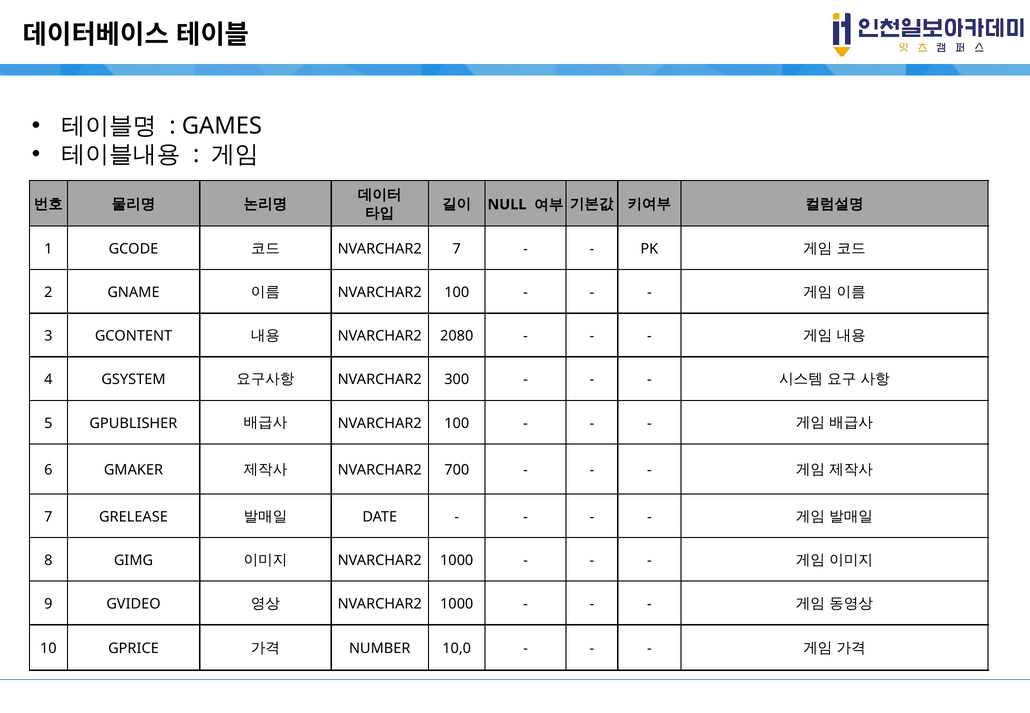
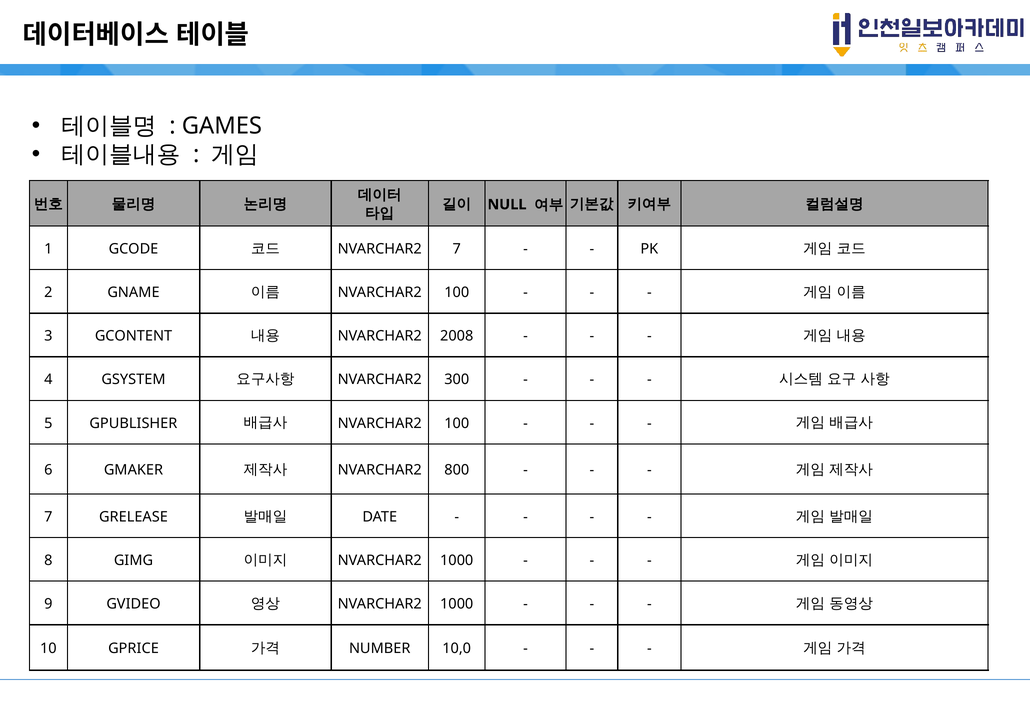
2080: 2080 -> 2008 (457, 336)
700: 700 -> 800 (457, 470)
